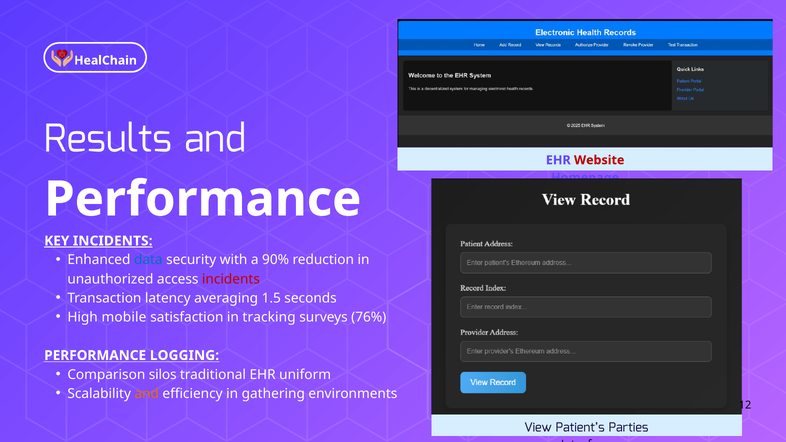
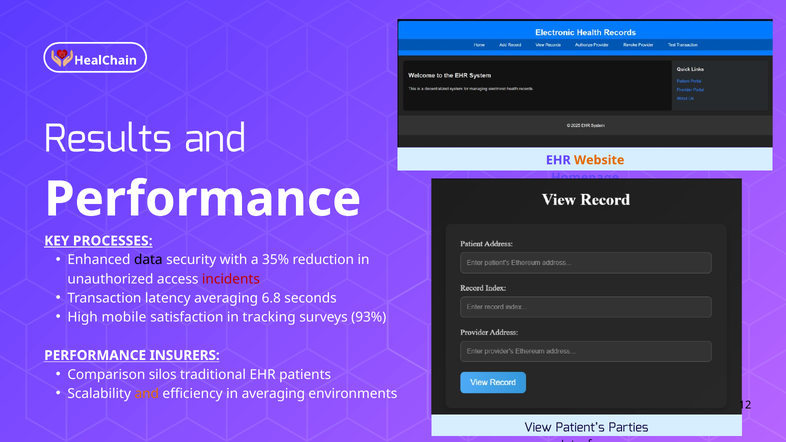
Website colour: red -> orange (599, 160)
KEY INCIDENTS: INCIDENTS -> PROCESSES (113, 241)
data colour: blue -> black (148, 260)
90%: 90% -> 35% (276, 260)
1.5: 1.5 -> 6.8 (271, 298)
76%: 76% -> 93% (369, 317)
LOGGING: LOGGING -> INSURERS (185, 356)
uniform: uniform -> patients (305, 375)
in gathering: gathering -> averaging (273, 394)
